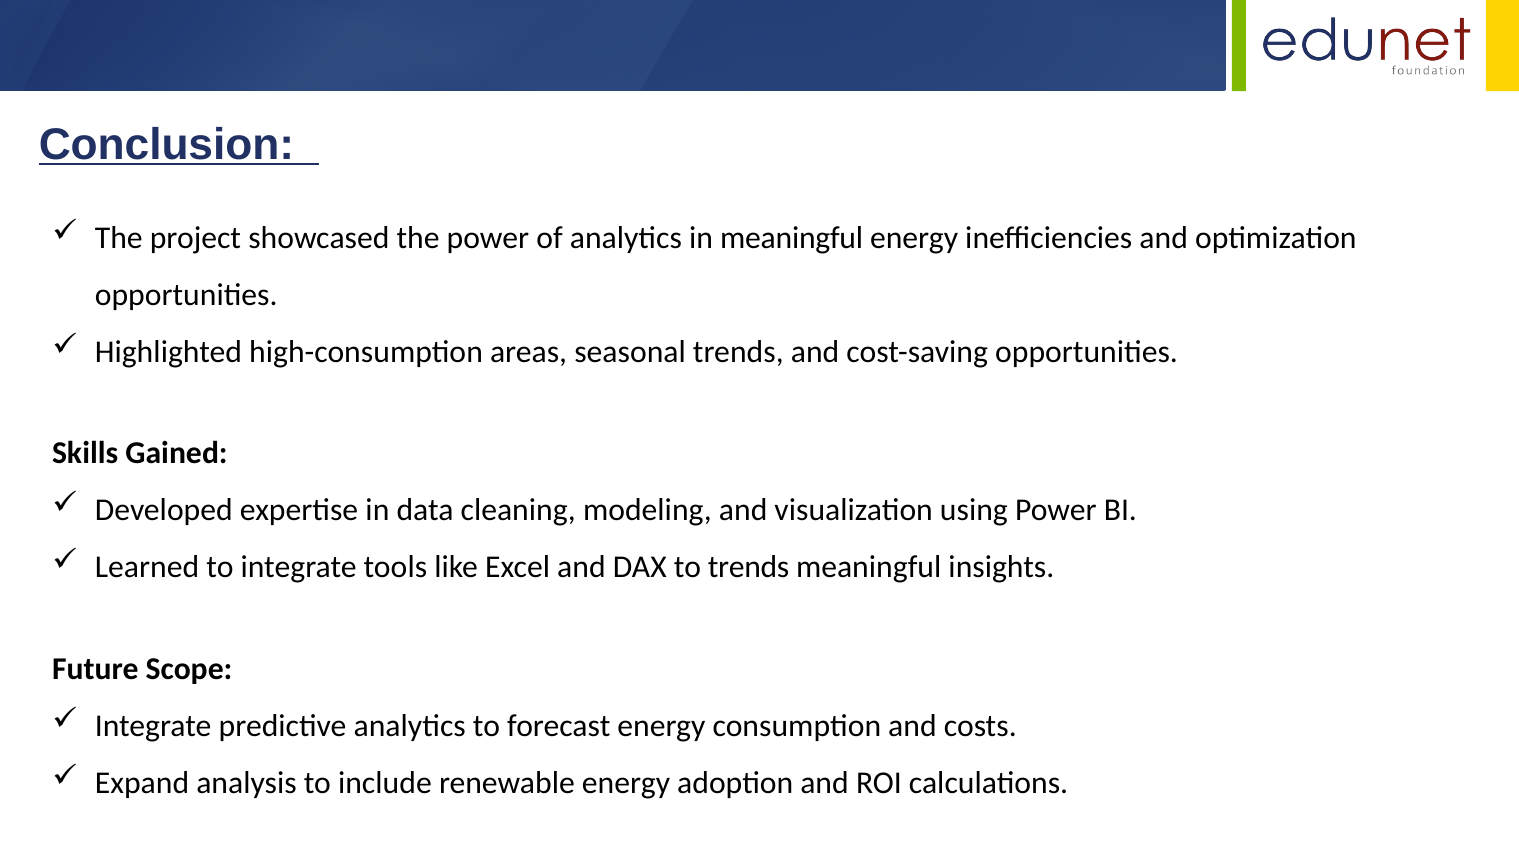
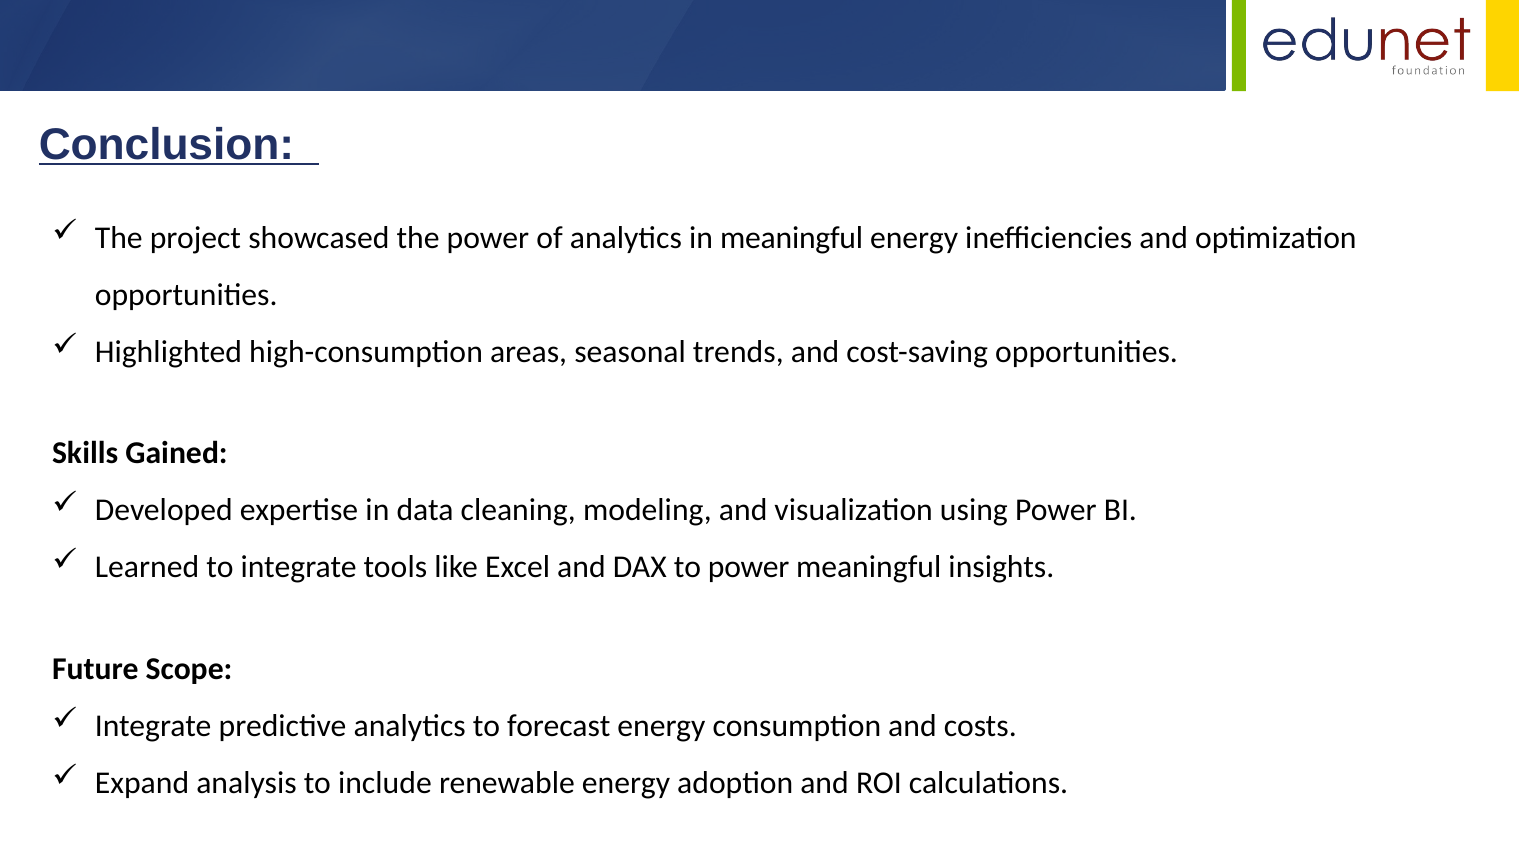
to trends: trends -> power (749, 567)
